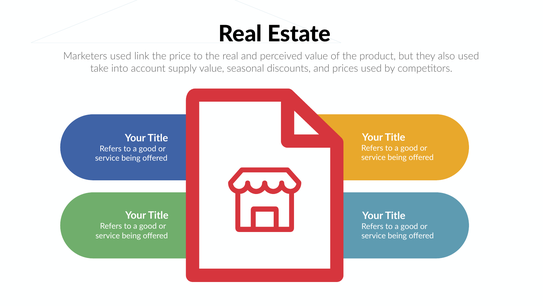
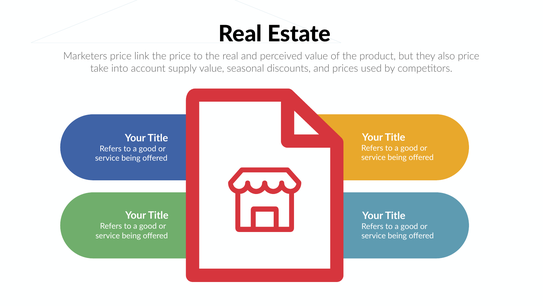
Marketers used: used -> price (121, 56)
also used: used -> price (469, 56)
